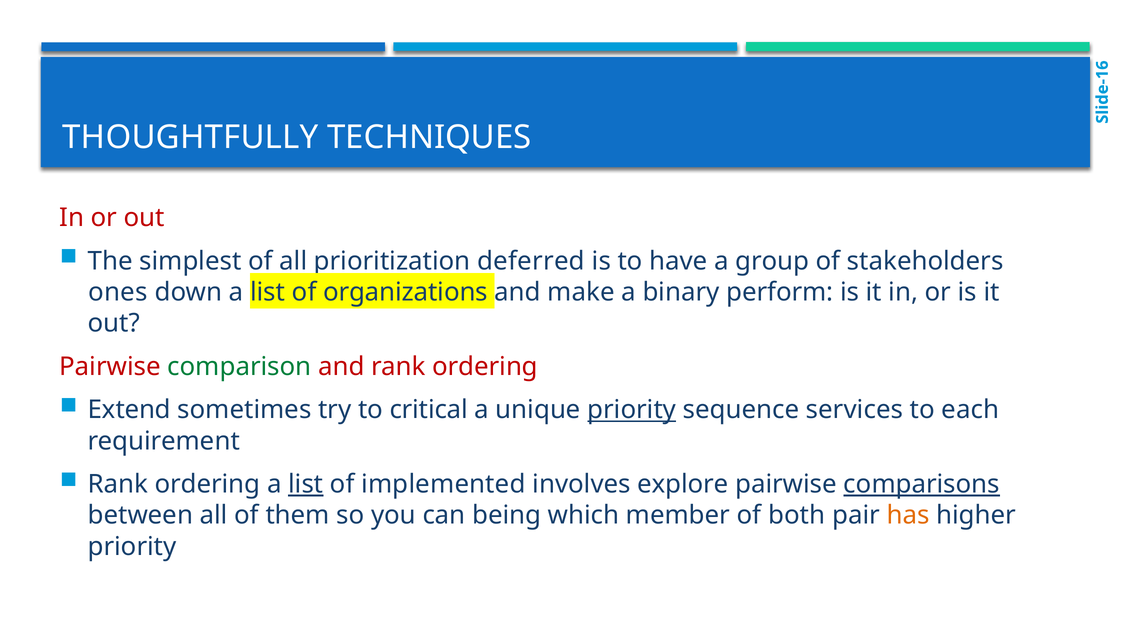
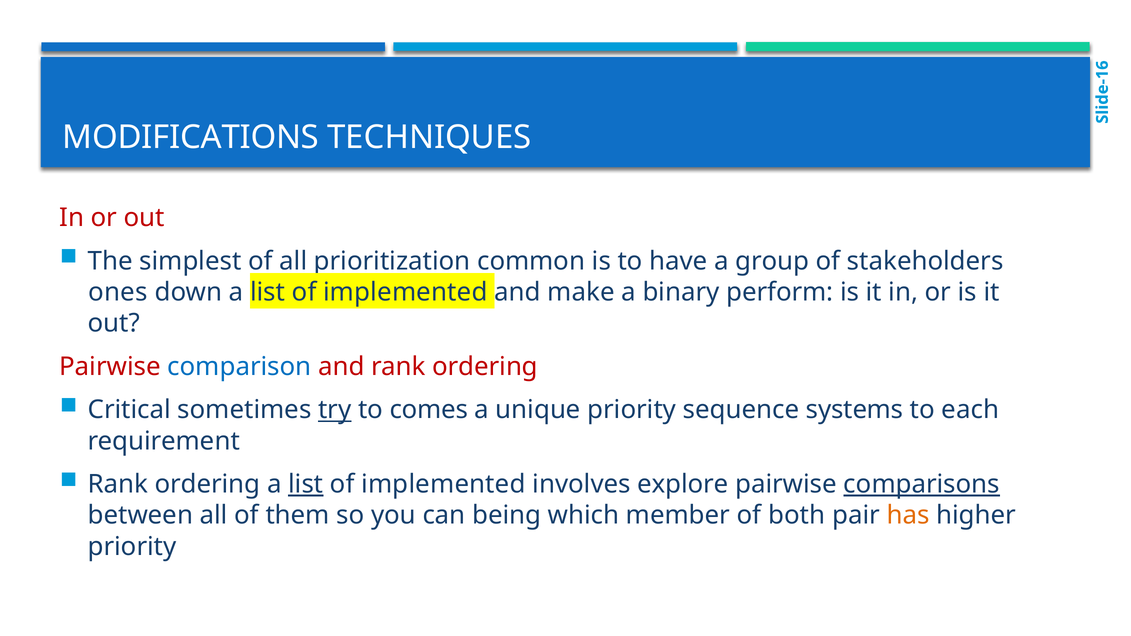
THOUGHTFULLY: THOUGHTFULLY -> MODIFICATIONS (191, 137)
deferred: deferred -> common (531, 261)
organizations: organizations -> implemented (405, 292)
comparison colour: green -> blue (239, 367)
Extend: Extend -> Critical (129, 410)
try underline: none -> present (335, 410)
critical: critical -> comes (429, 410)
priority underline: present -> none (632, 410)
services: services -> systems (855, 410)
